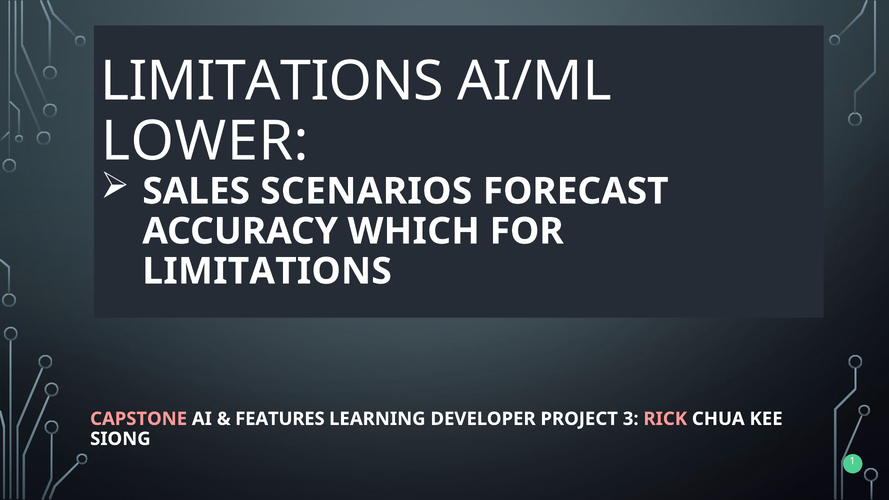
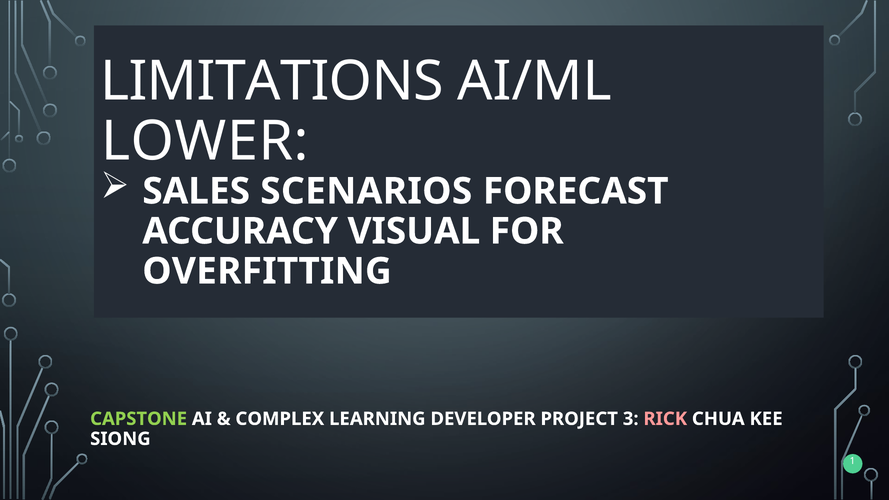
WHICH: WHICH -> VISUAL (414, 231)
LIMITATIONS: LIMITATIONS -> OVERFITTING (267, 271)
CAPSTONE colour: pink -> light green (139, 419)
FEATURES: FEATURES -> COMPLEX (280, 419)
